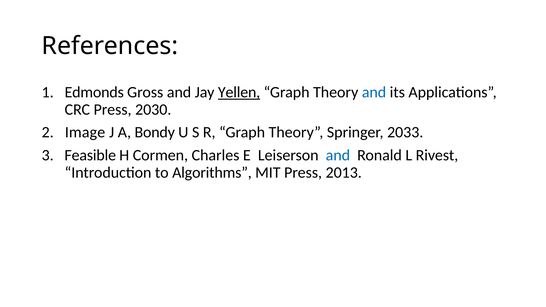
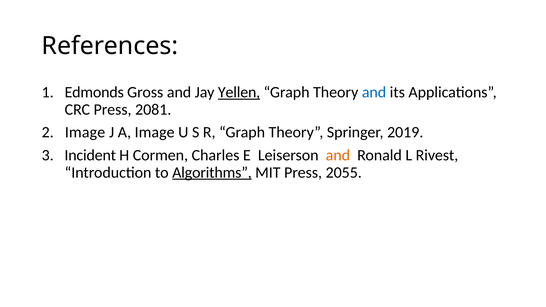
2030: 2030 -> 2081 (153, 110)
A Bondy: Bondy -> Image (155, 132)
2033: 2033 -> 2019 (405, 132)
Feasible: Feasible -> Incident (90, 155)
and colour: blue -> orange (338, 155)
Algorithms underline: none -> present (212, 173)
2013: 2013 -> 2055 (344, 173)
